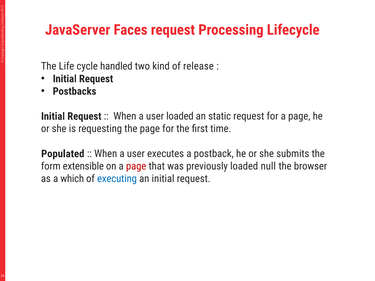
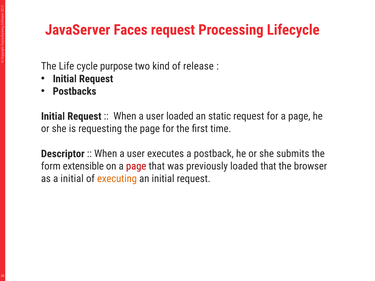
handled: handled -> purpose (116, 66)
Populated: Populated -> Descriptor (63, 154)
loaded null: null -> that (268, 166)
a which: which -> initial (72, 179)
executing colour: blue -> orange (117, 179)
